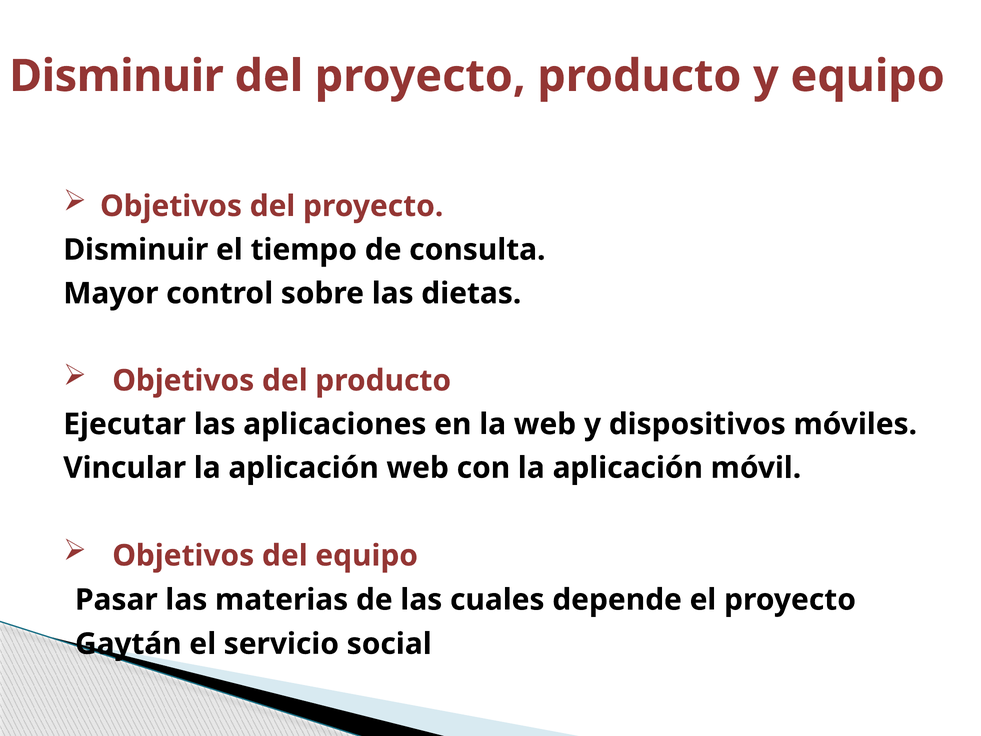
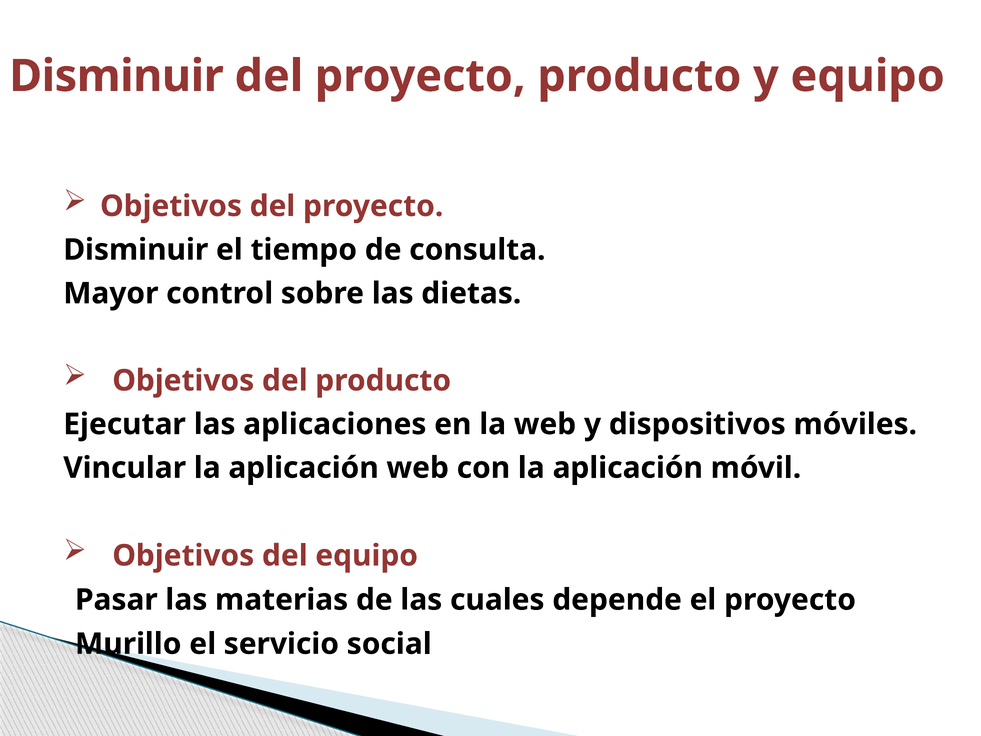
Gaytán: Gaytán -> Murillo (128, 644)
